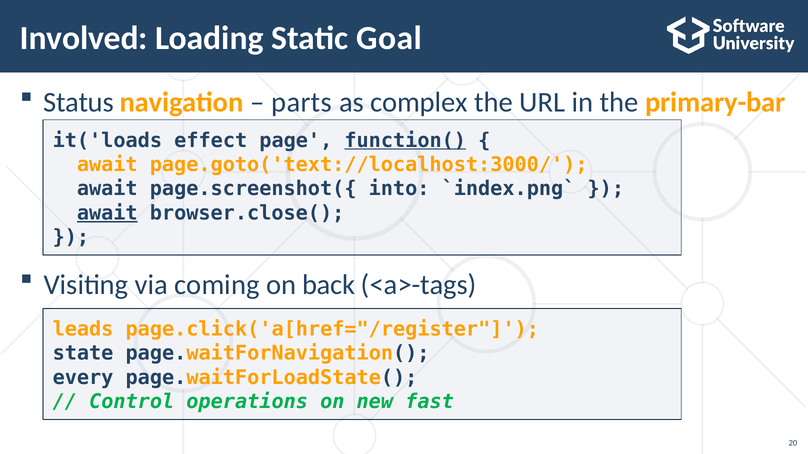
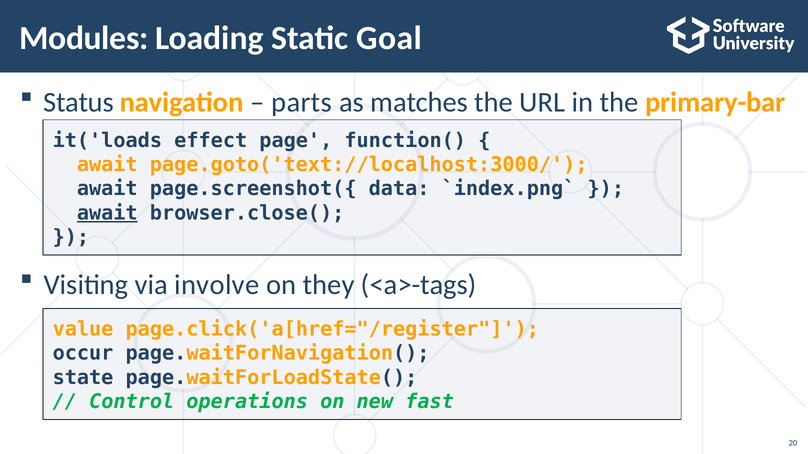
Involved: Involved -> Modules (84, 38)
complex: complex -> matches (419, 103)
function( underline: present -> none (405, 141)
into: into -> data (399, 189)
coming: coming -> involve (217, 285)
back: back -> they (328, 285)
leads: leads -> value (83, 329)
state: state -> occur (83, 354)
every: every -> state (83, 378)
